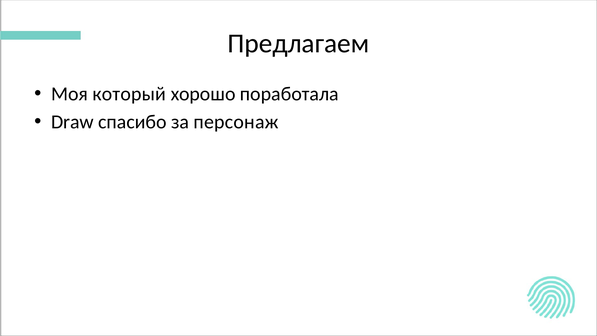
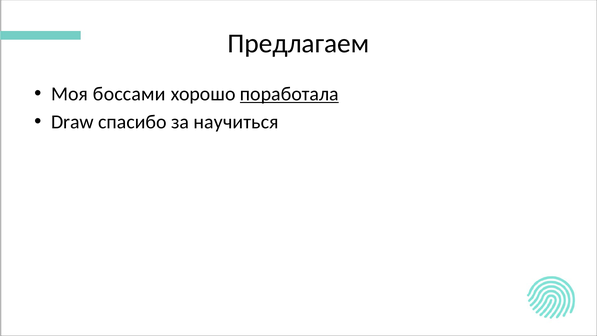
который: который -> боссами (129, 94)
поработала underline: none -> present (289, 94)
персонаж: персонаж -> научиться (236, 122)
